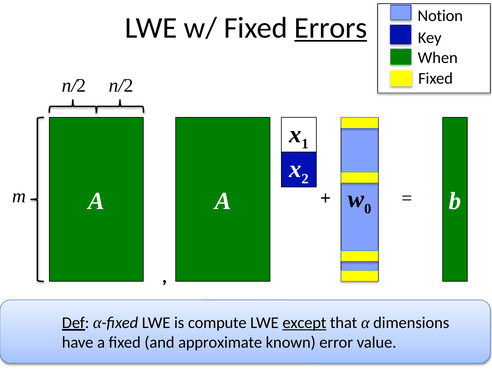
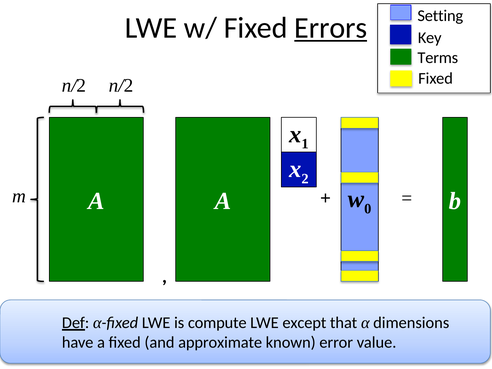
Notion: Notion -> Setting (440, 16)
When: When -> Terms (438, 58)
except underline: present -> none (304, 323)
